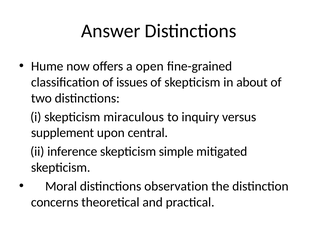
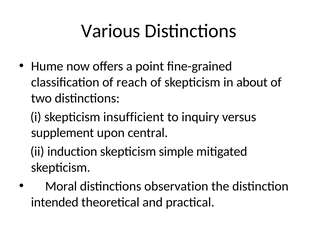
Answer: Answer -> Various (111, 31)
open: open -> point (150, 66)
issues: issues -> reach (132, 82)
miraculous: miraculous -> insufficient (134, 117)
inference: inference -> induction (72, 151)
concerns: concerns -> intended (55, 202)
